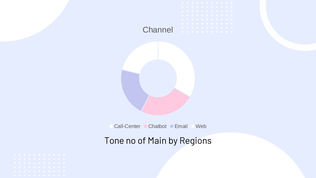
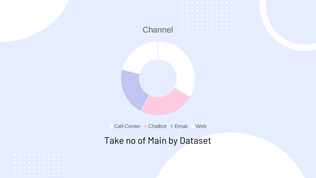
Tone: Tone -> Take (114, 141)
Regions: Regions -> Dataset (196, 141)
